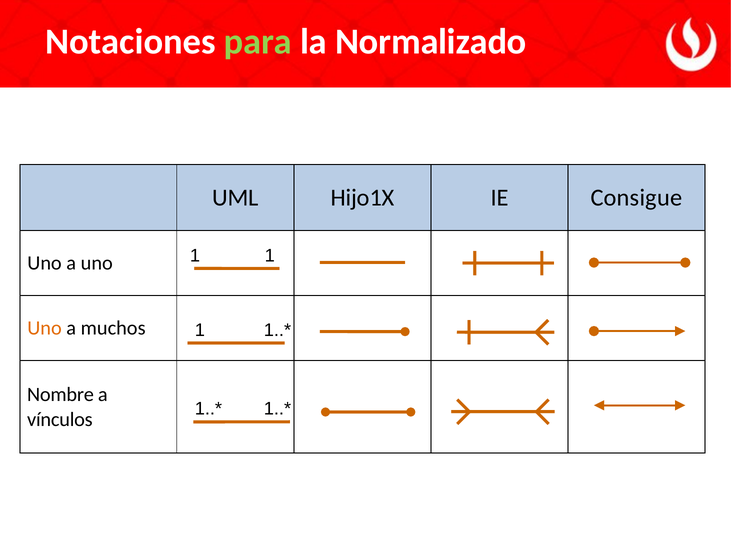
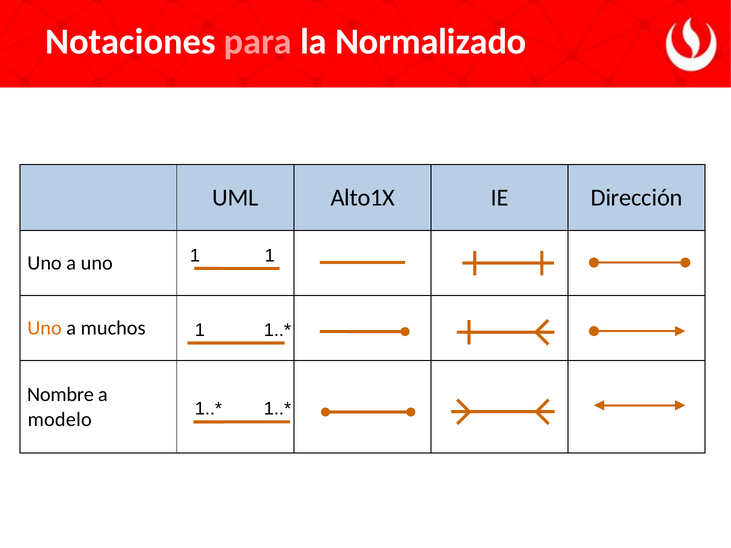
para colour: light green -> pink (258, 41)
Hijo1X: Hijo1X -> Alto1X (363, 198)
Consigue: Consigue -> Dirección (637, 198)
vínculos: vínculos -> modelo (60, 420)
